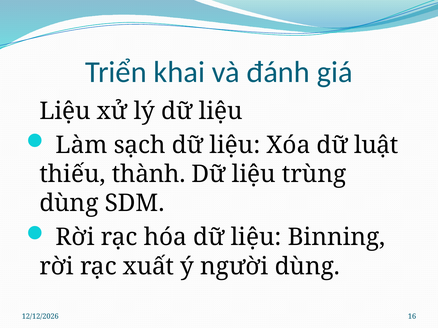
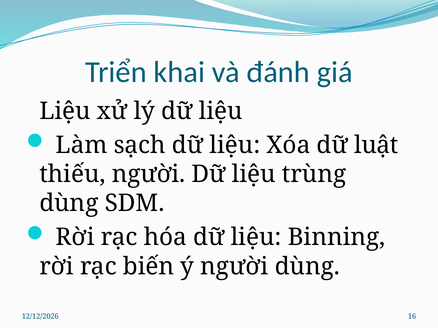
thiếu thành: thành -> người (149, 174)
xuất: xuất -> biến (148, 267)
